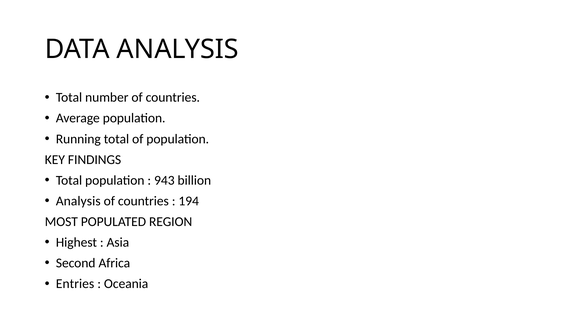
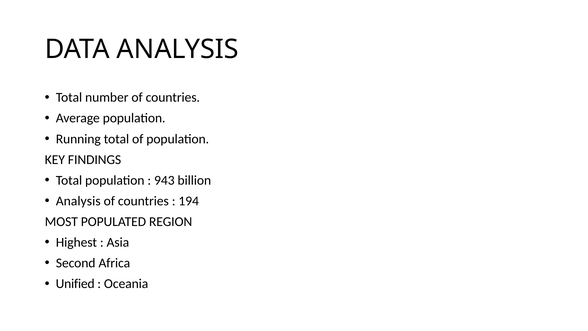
Entries: Entries -> Unified (75, 284)
